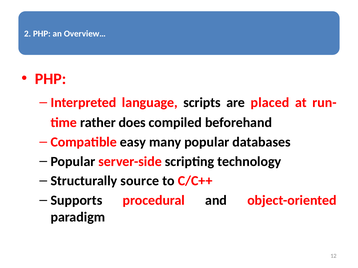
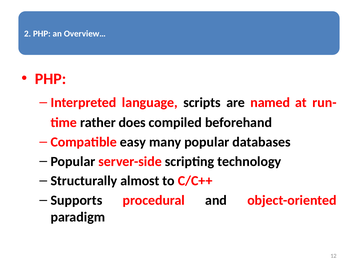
placed: placed -> named (270, 103)
source: source -> almost (140, 181)
